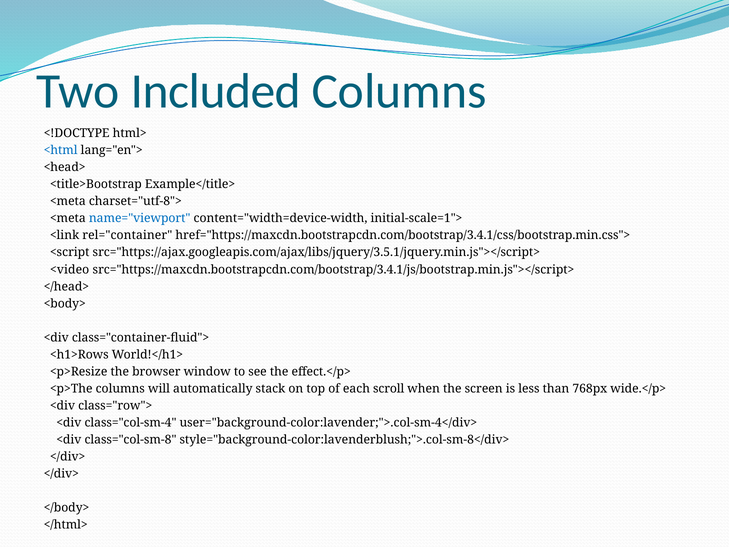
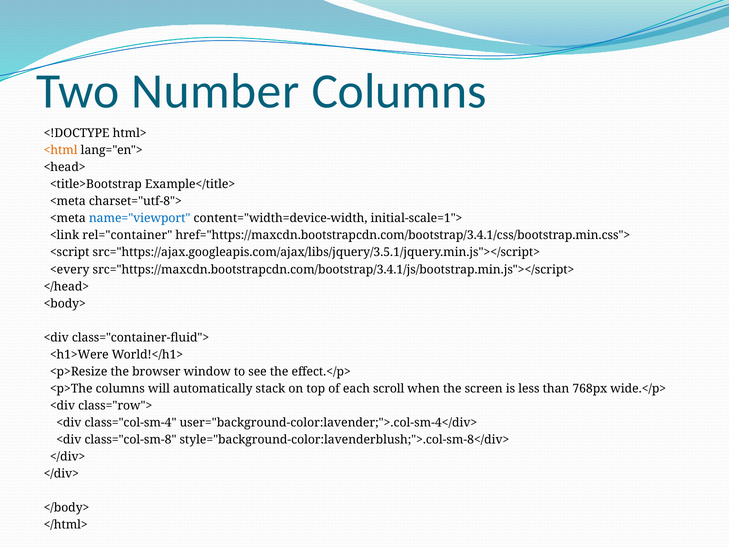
Included: Included -> Number (215, 91)
<html colour: blue -> orange (61, 150)
<video: <video -> <every (70, 269)
<h1>Rows: <h1>Rows -> <h1>Were (79, 354)
